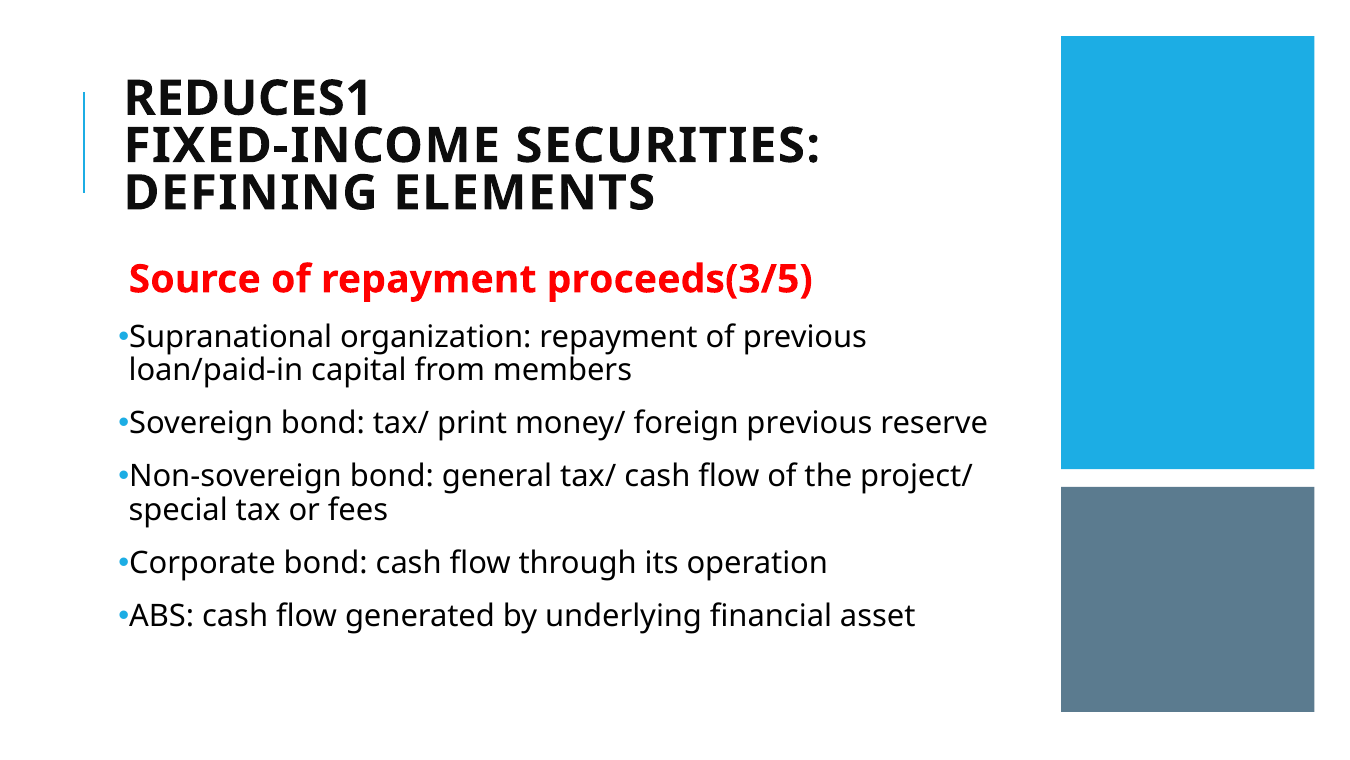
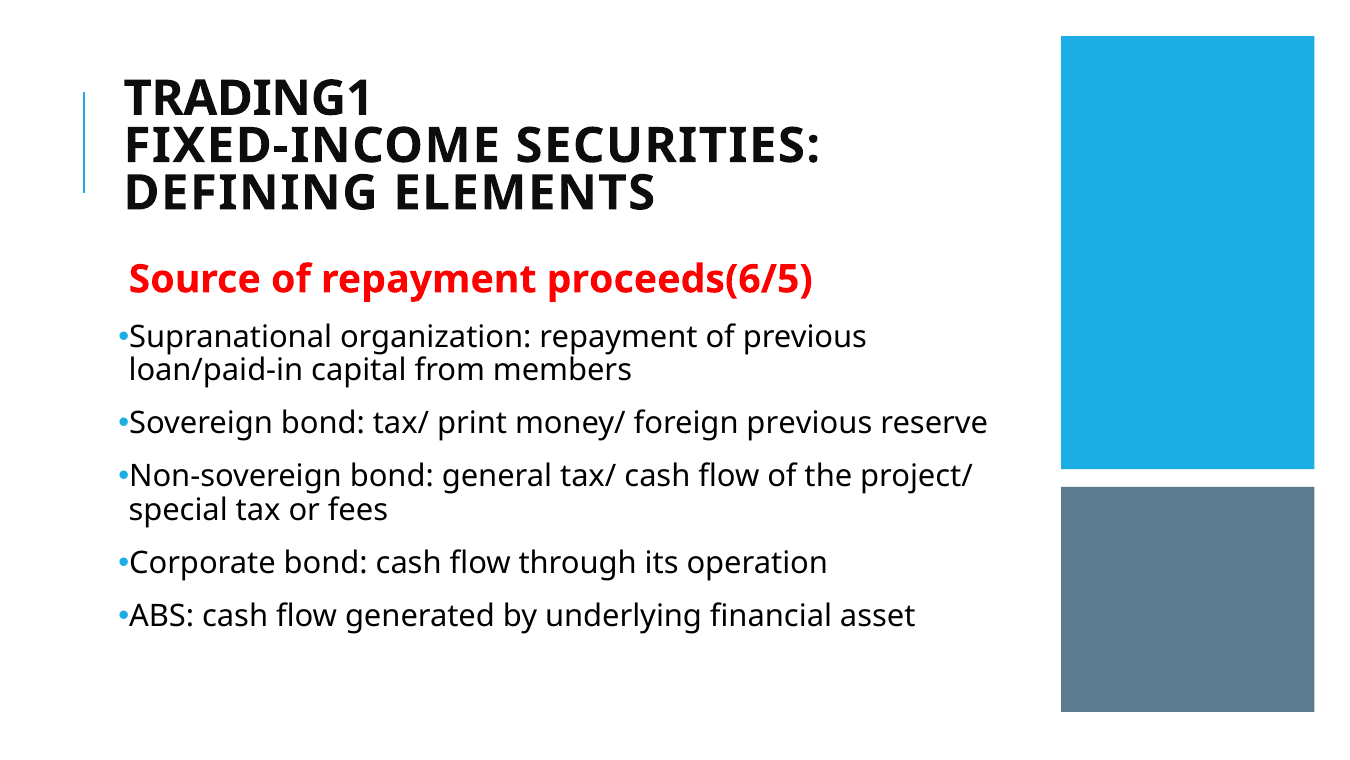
REDUCES1: REDUCES1 -> TRADING1 (249, 98)
proceeds(3/5: proceeds(3/5 -> proceeds(6/5 (680, 279)
